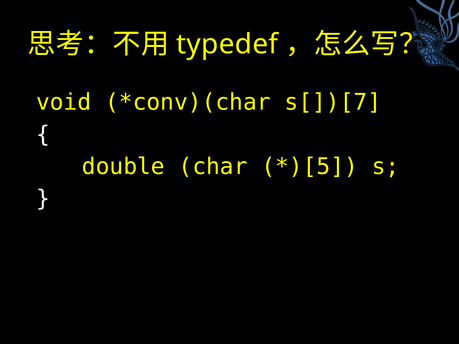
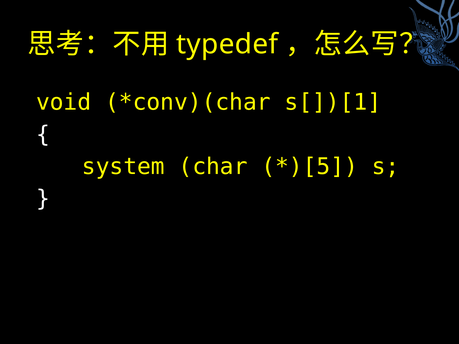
s[])[7: s[])[7 -> s[])[1 (333, 102)
double: double -> system (123, 167)
